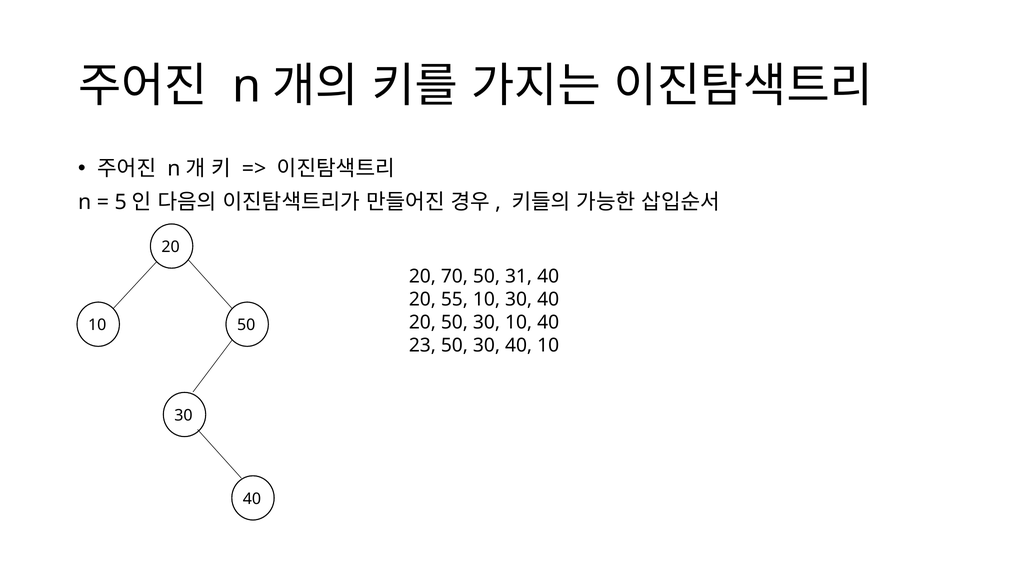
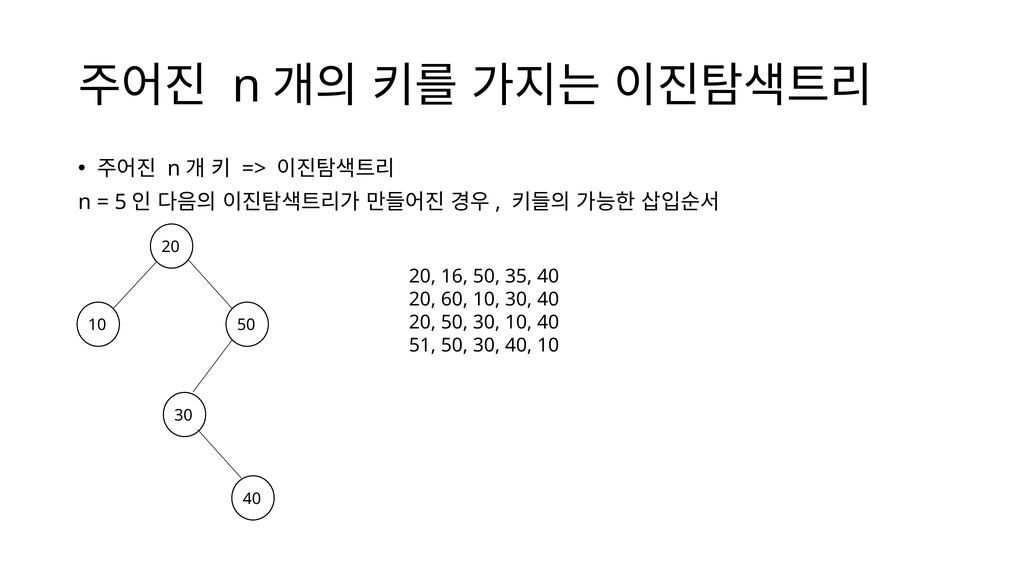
70: 70 -> 16 (454, 276)
31: 31 -> 35 (519, 276)
55: 55 -> 60 (454, 299)
23: 23 -> 51 (422, 345)
